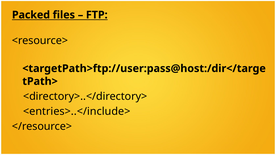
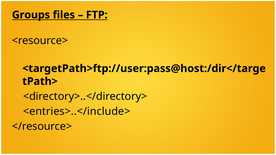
Packed: Packed -> Groups (31, 15)
